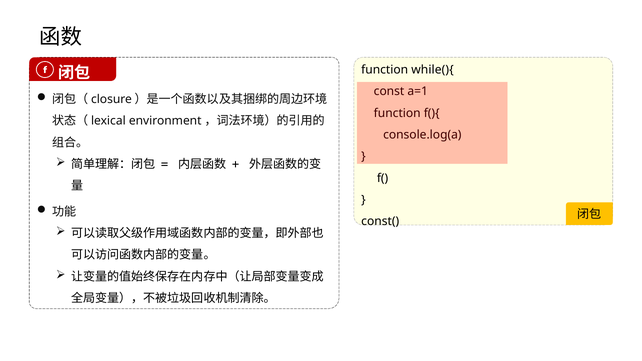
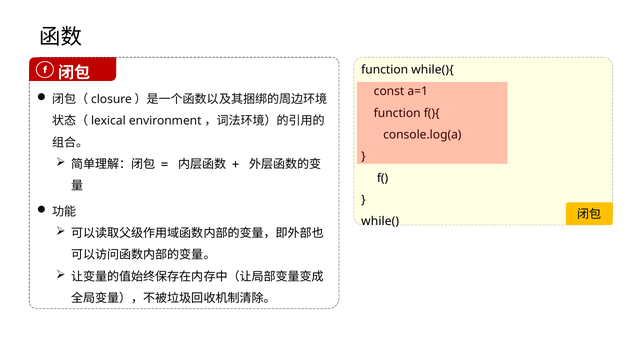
const(: const( -> while( (380, 221)
